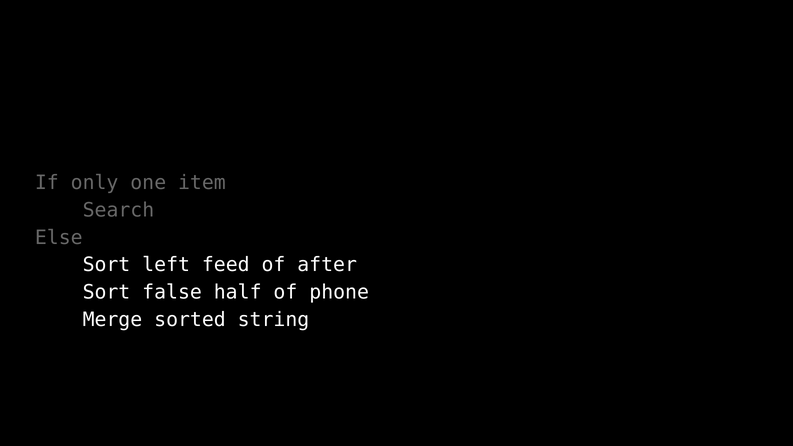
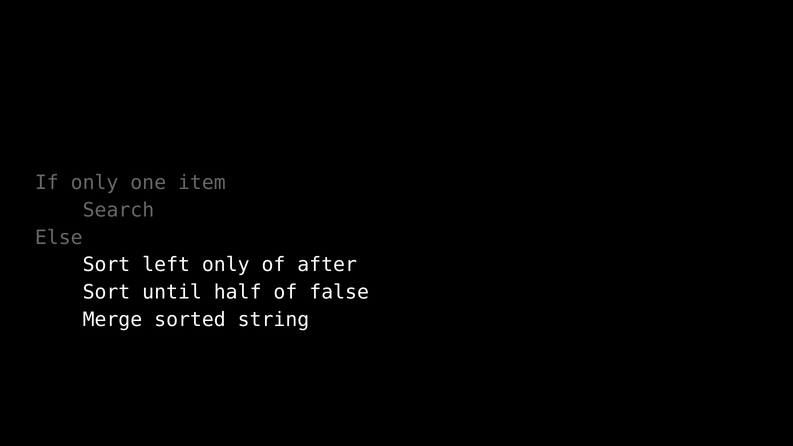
left feed: feed -> only (226, 265)
false: false -> until (172, 292)
phone: phone -> false (339, 292)
